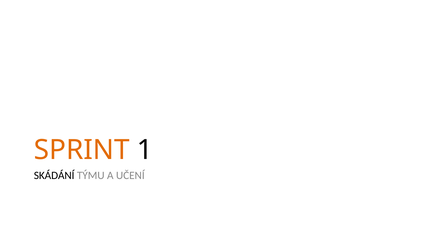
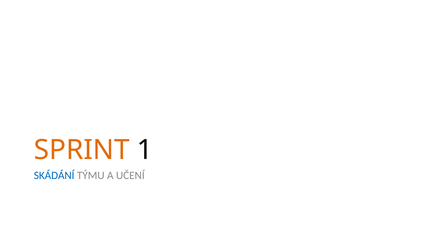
SKÁDÁNÍ colour: black -> blue (54, 176)
